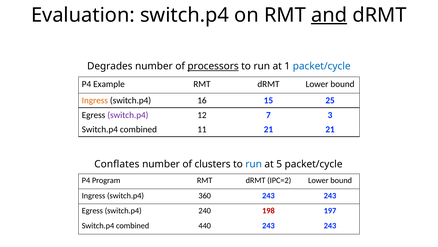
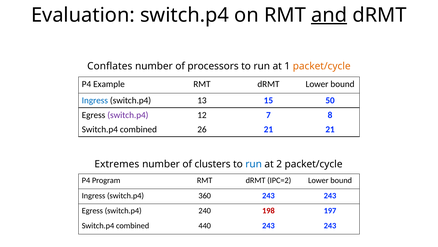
Degrades: Degrades -> Conflates (110, 66)
processors underline: present -> none (213, 66)
packet/cycle colour: blue -> orange (322, 66)
Ingress colour: orange -> blue (95, 100)
16: 16 -> 13 (202, 100)
25: 25 -> 50 (330, 100)
3: 3 -> 8 (330, 115)
11: 11 -> 26 (202, 129)
Conflates: Conflates -> Extremes (117, 164)
5: 5 -> 2 (279, 164)
